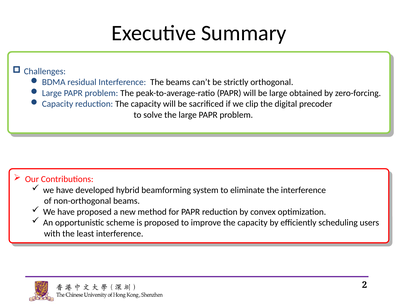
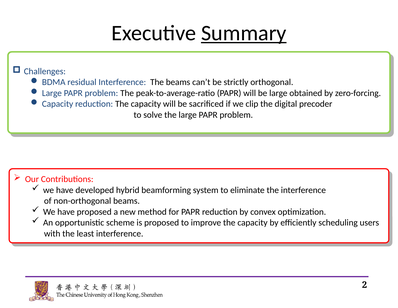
Summary underline: none -> present (244, 33)
